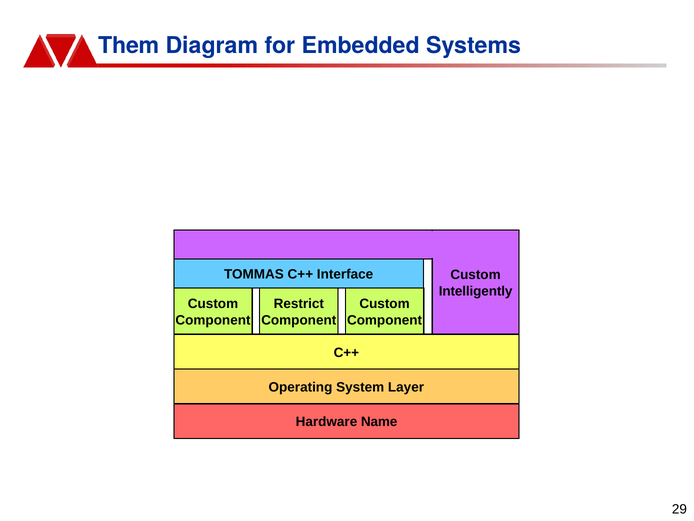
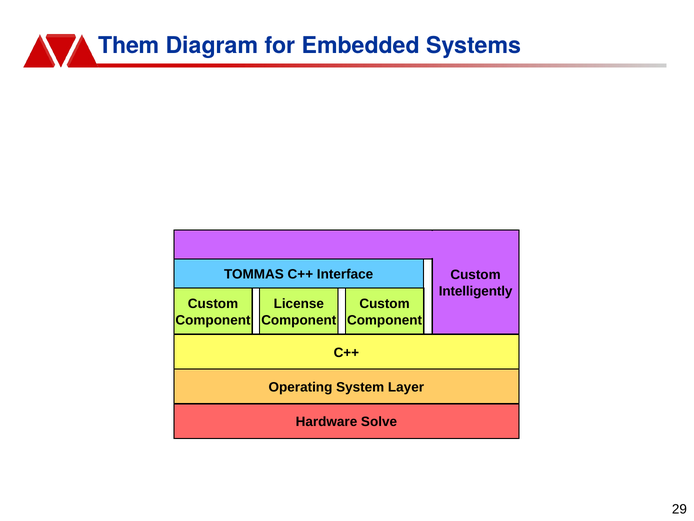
Restrict: Restrict -> License (299, 304)
Name: Name -> Solve (379, 422)
